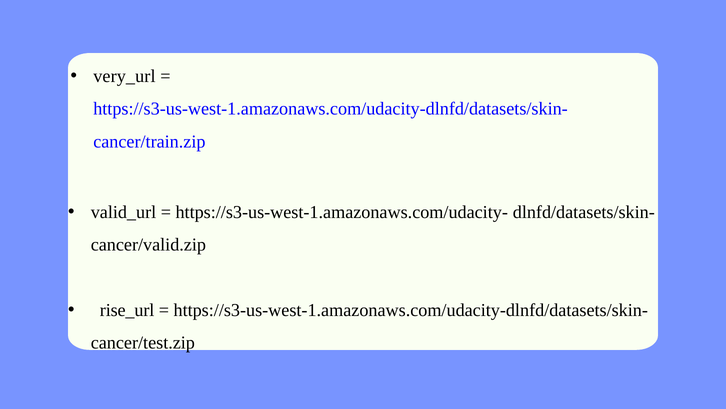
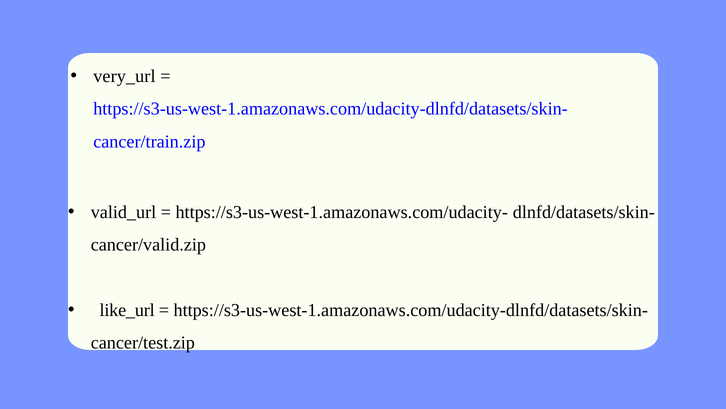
rise_url: rise_url -> like_url (127, 310)
